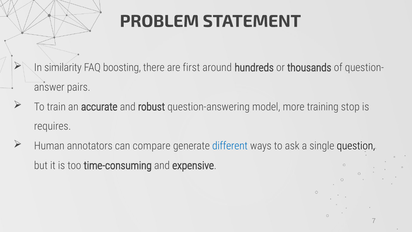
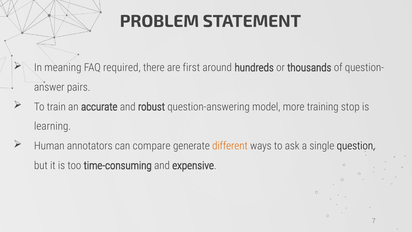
similarity: similarity -> meaning (63, 68)
boosting: boosting -> required (122, 68)
requires: requires -> learning (53, 126)
different colour: blue -> orange (230, 146)
